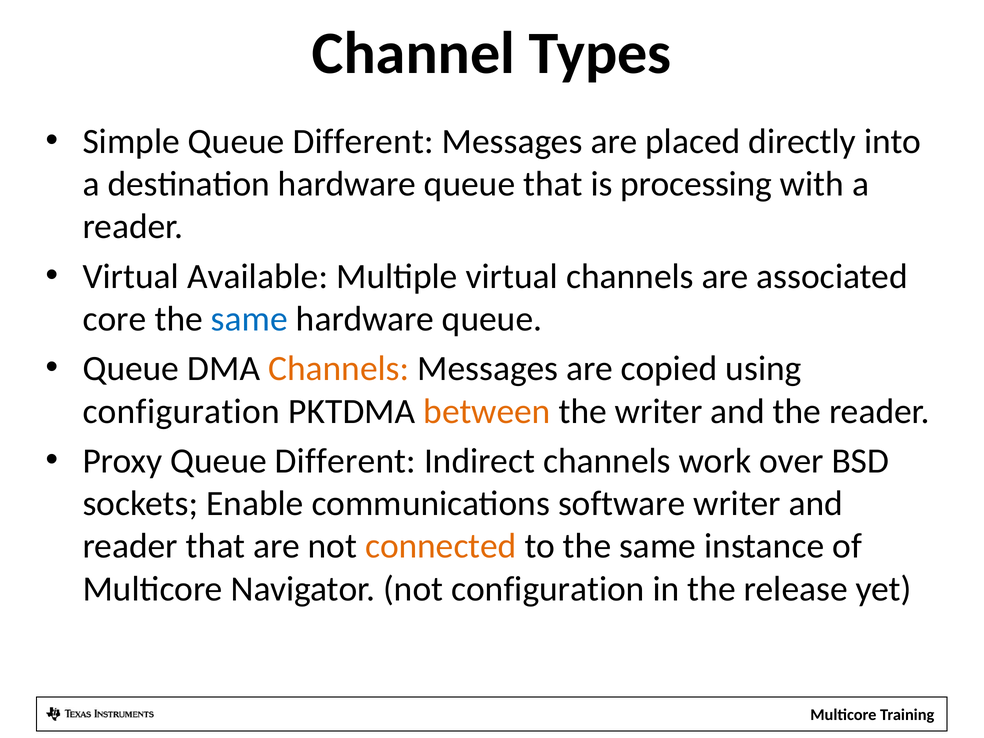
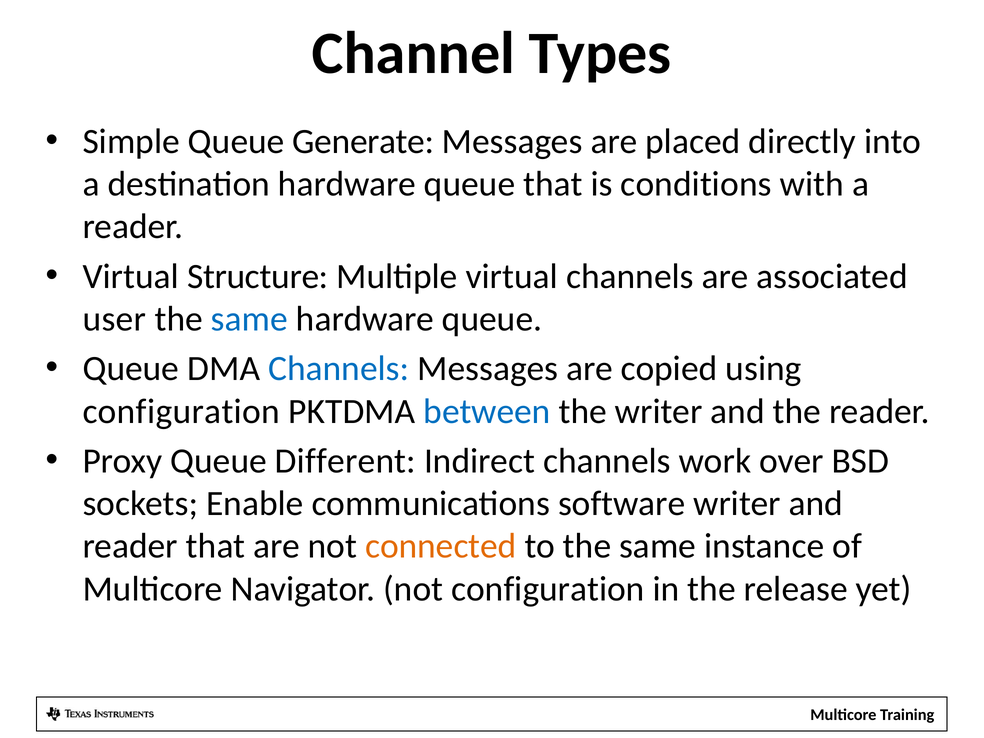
Simple Queue Different: Different -> Generate (363, 141)
processing: processing -> conditions (696, 184)
Available: Available -> Structure (258, 276)
core: core -> user (114, 319)
Channels colour: orange -> blue (339, 369)
between colour: orange -> blue (487, 411)
